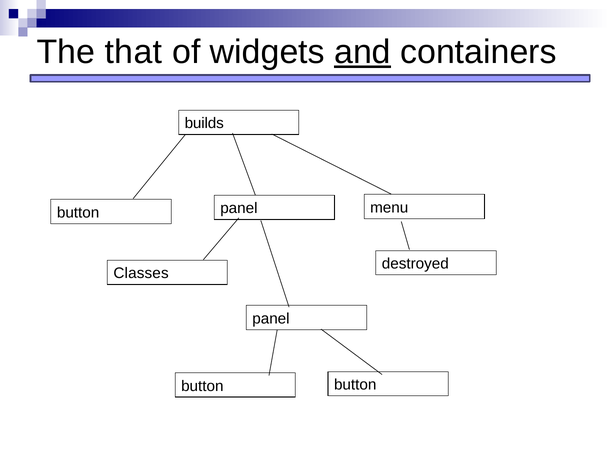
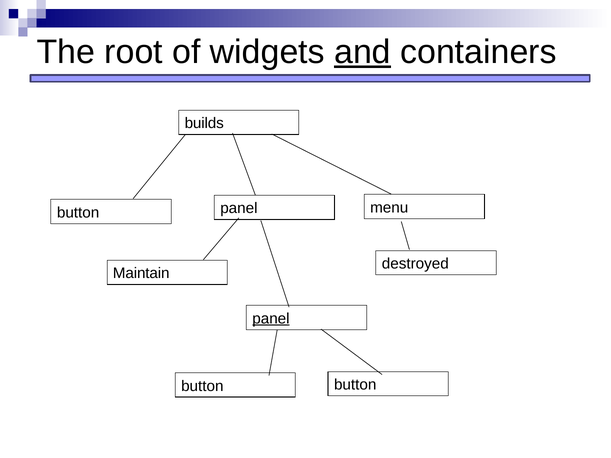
that: that -> root (134, 52)
Classes: Classes -> Maintain (141, 274)
panel underline: none -> present (271, 319)
